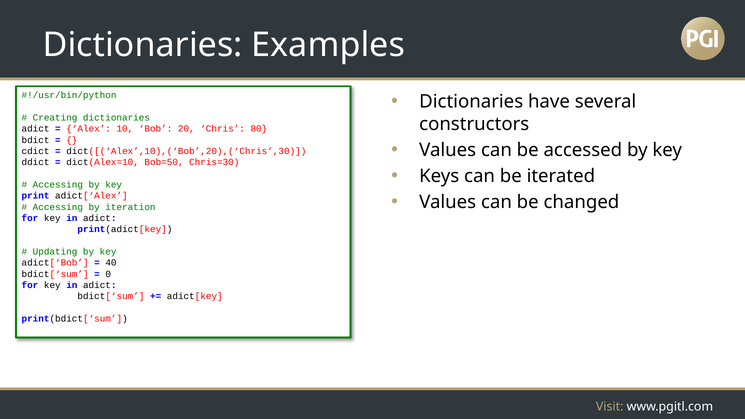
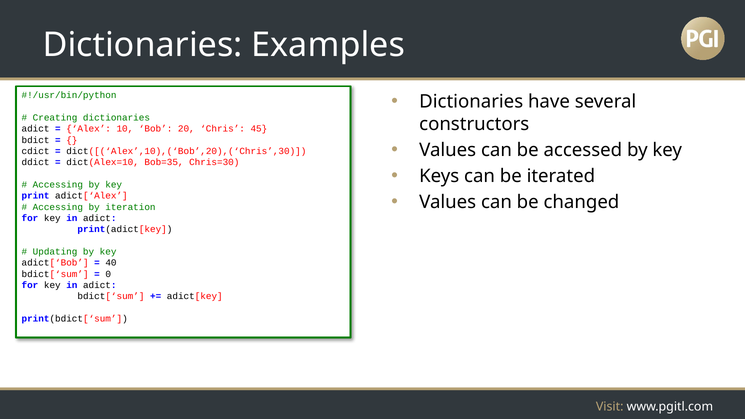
80: 80 -> 45 (259, 129)
Bob=50: Bob=50 -> Bob=35 (164, 162)
